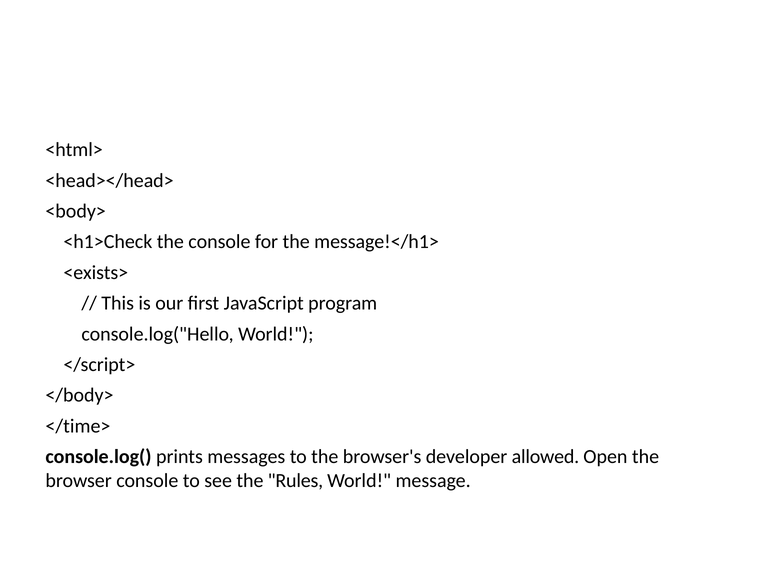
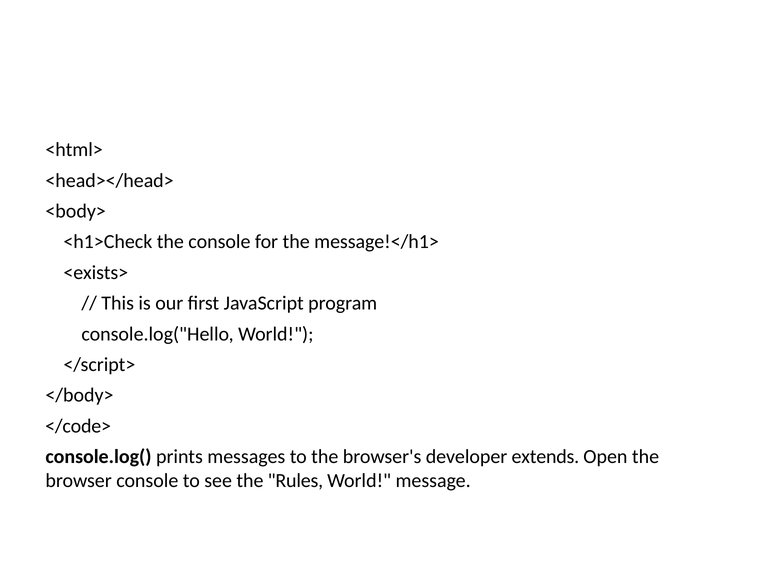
</time>: </time> -> </code> (78, 426)
allowed: allowed -> extends (545, 457)
